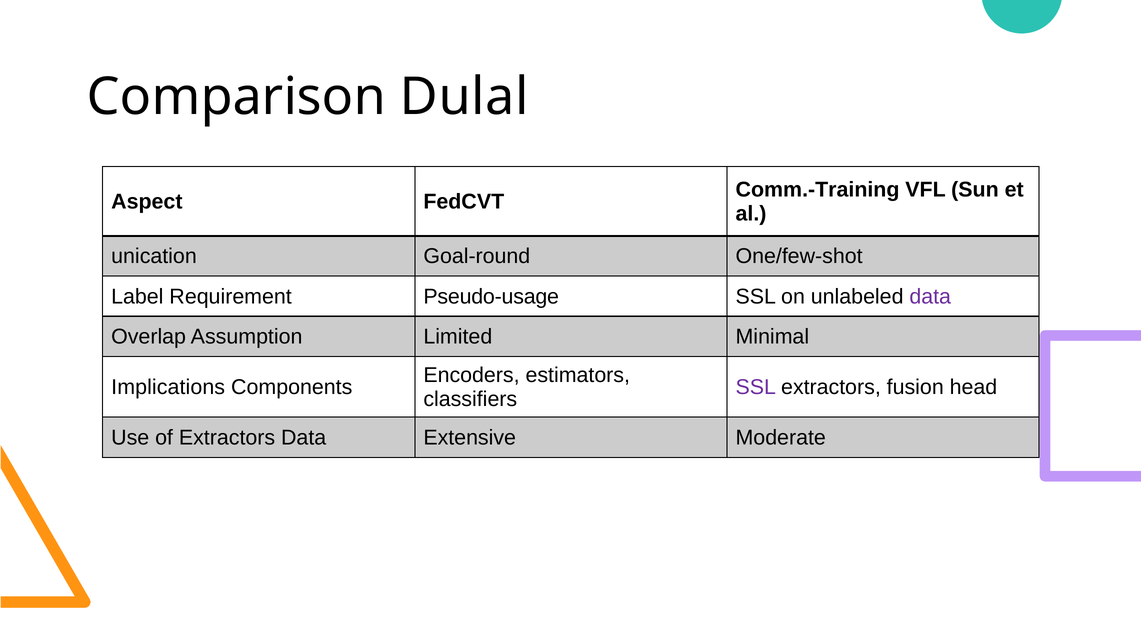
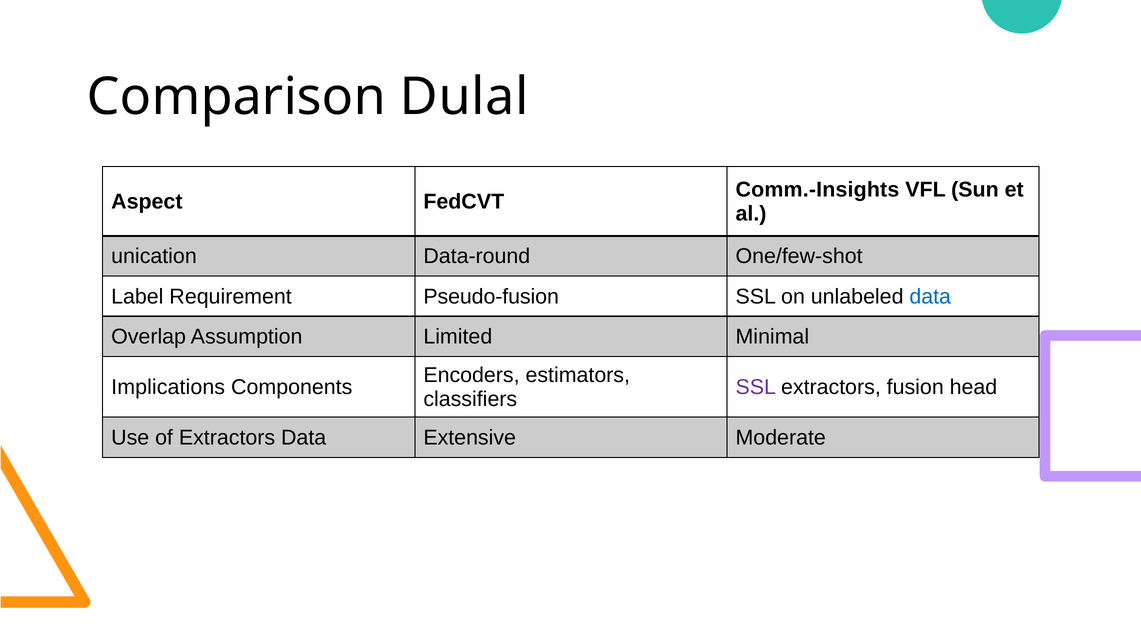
Comm.-Training: Comm.-Training -> Comm.-Insights (817, 189)
Goal-round: Goal-round -> Data-round (477, 256)
Pseudo-usage: Pseudo-usage -> Pseudo-fusion (491, 296)
data colour: purple -> blue (930, 296)
